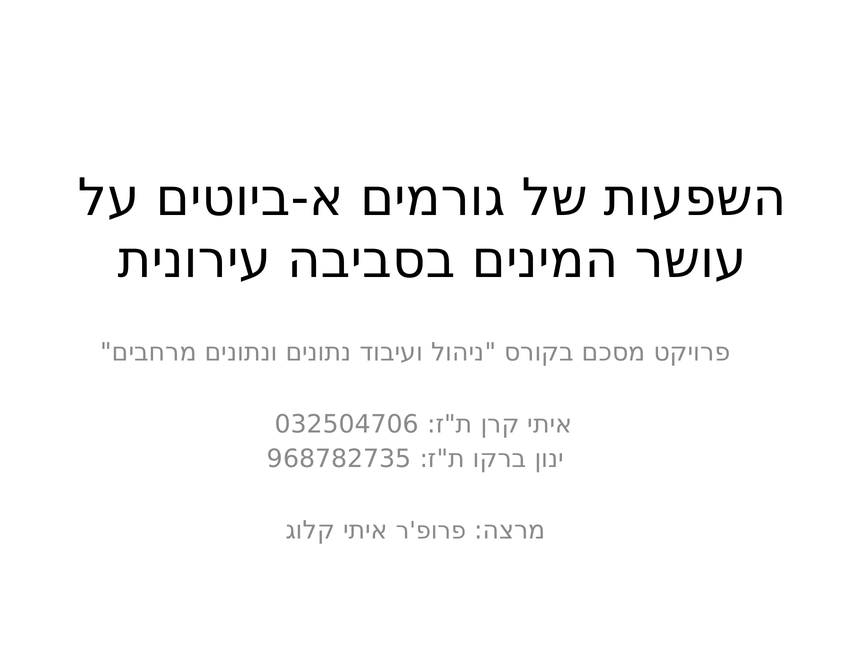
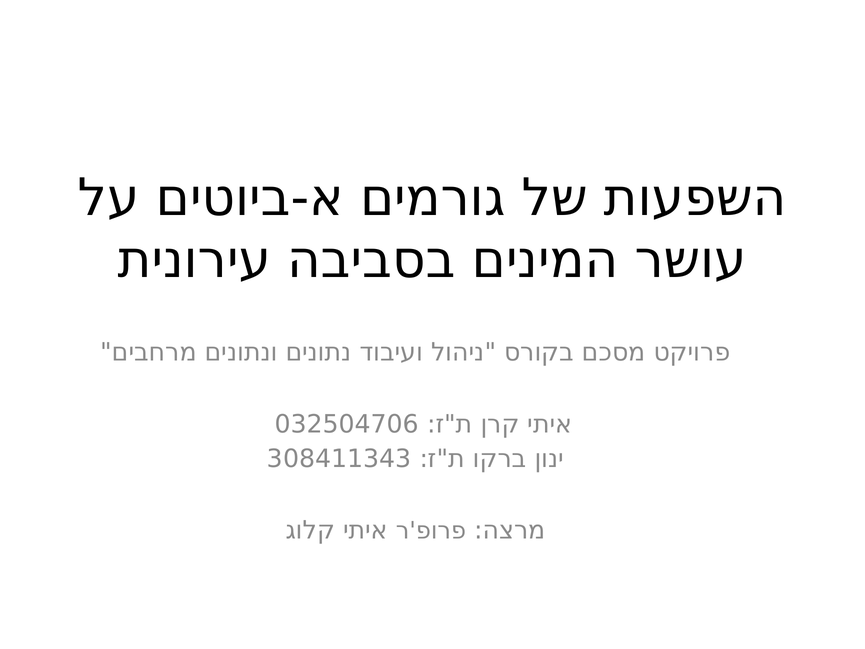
968782735: 968782735 -> 308411343 (339, 459)
